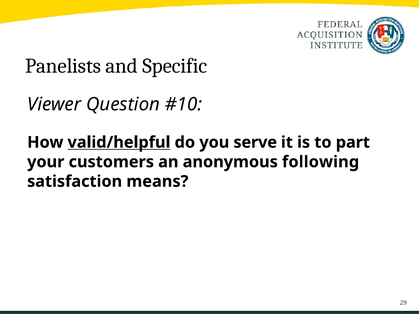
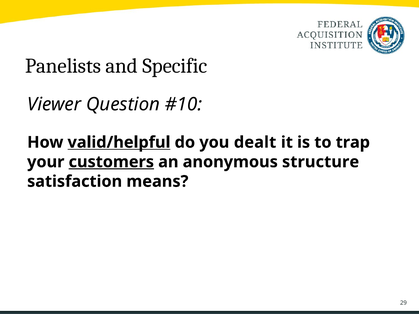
serve: serve -> dealt (255, 142)
part: part -> trap (353, 142)
customers underline: none -> present (111, 162)
following: following -> structure (321, 162)
